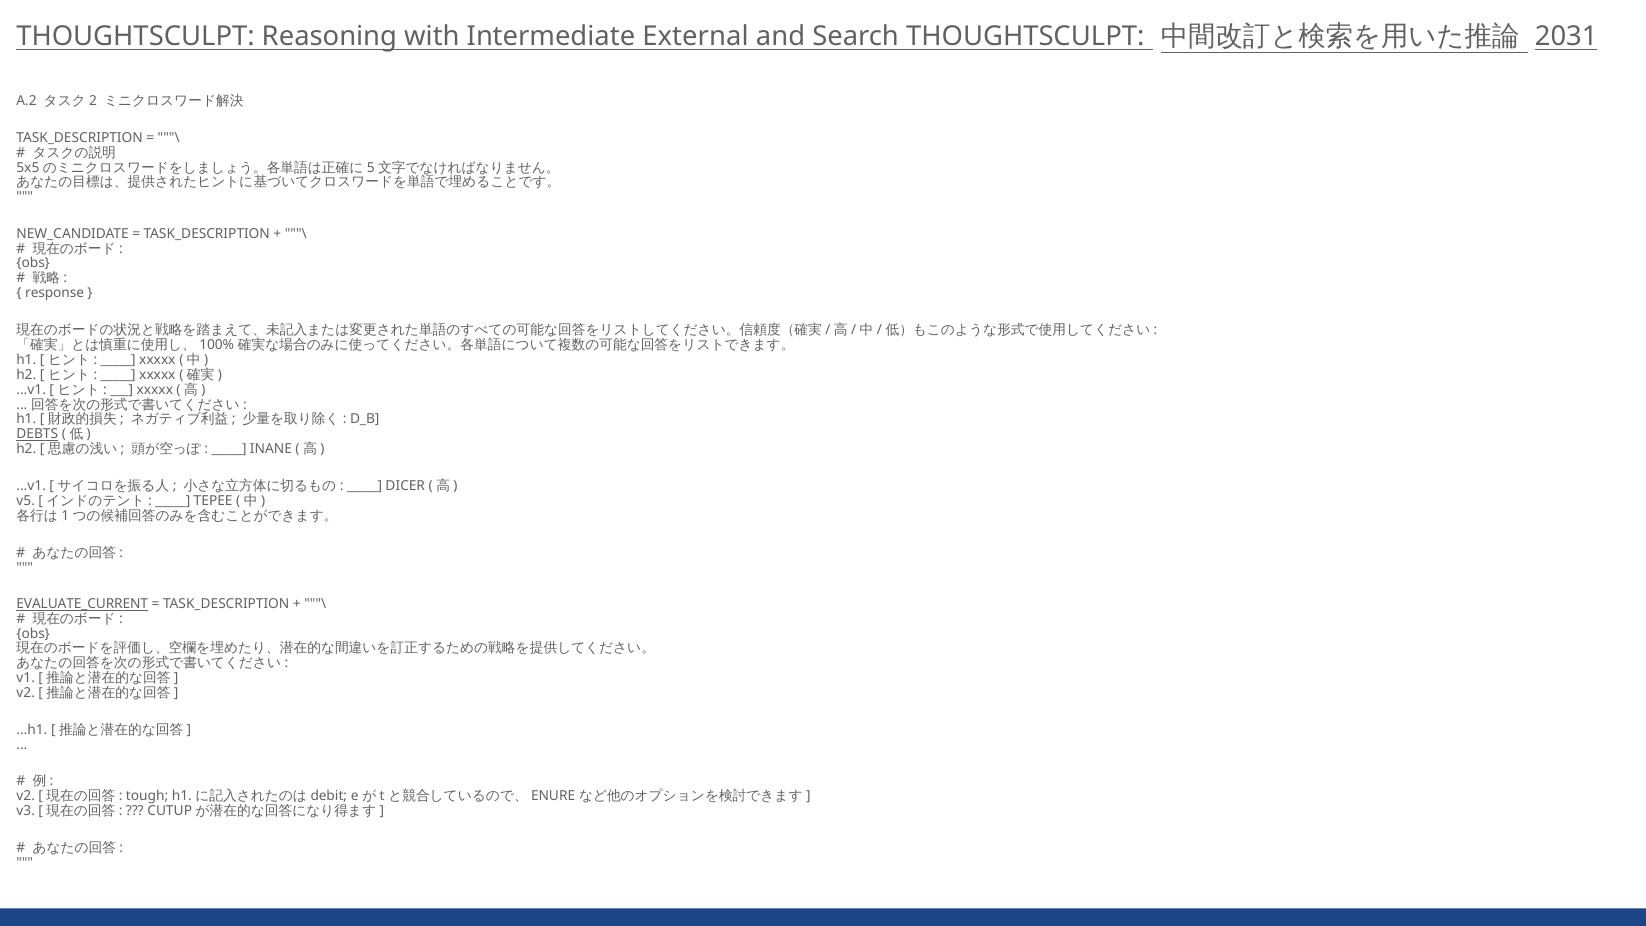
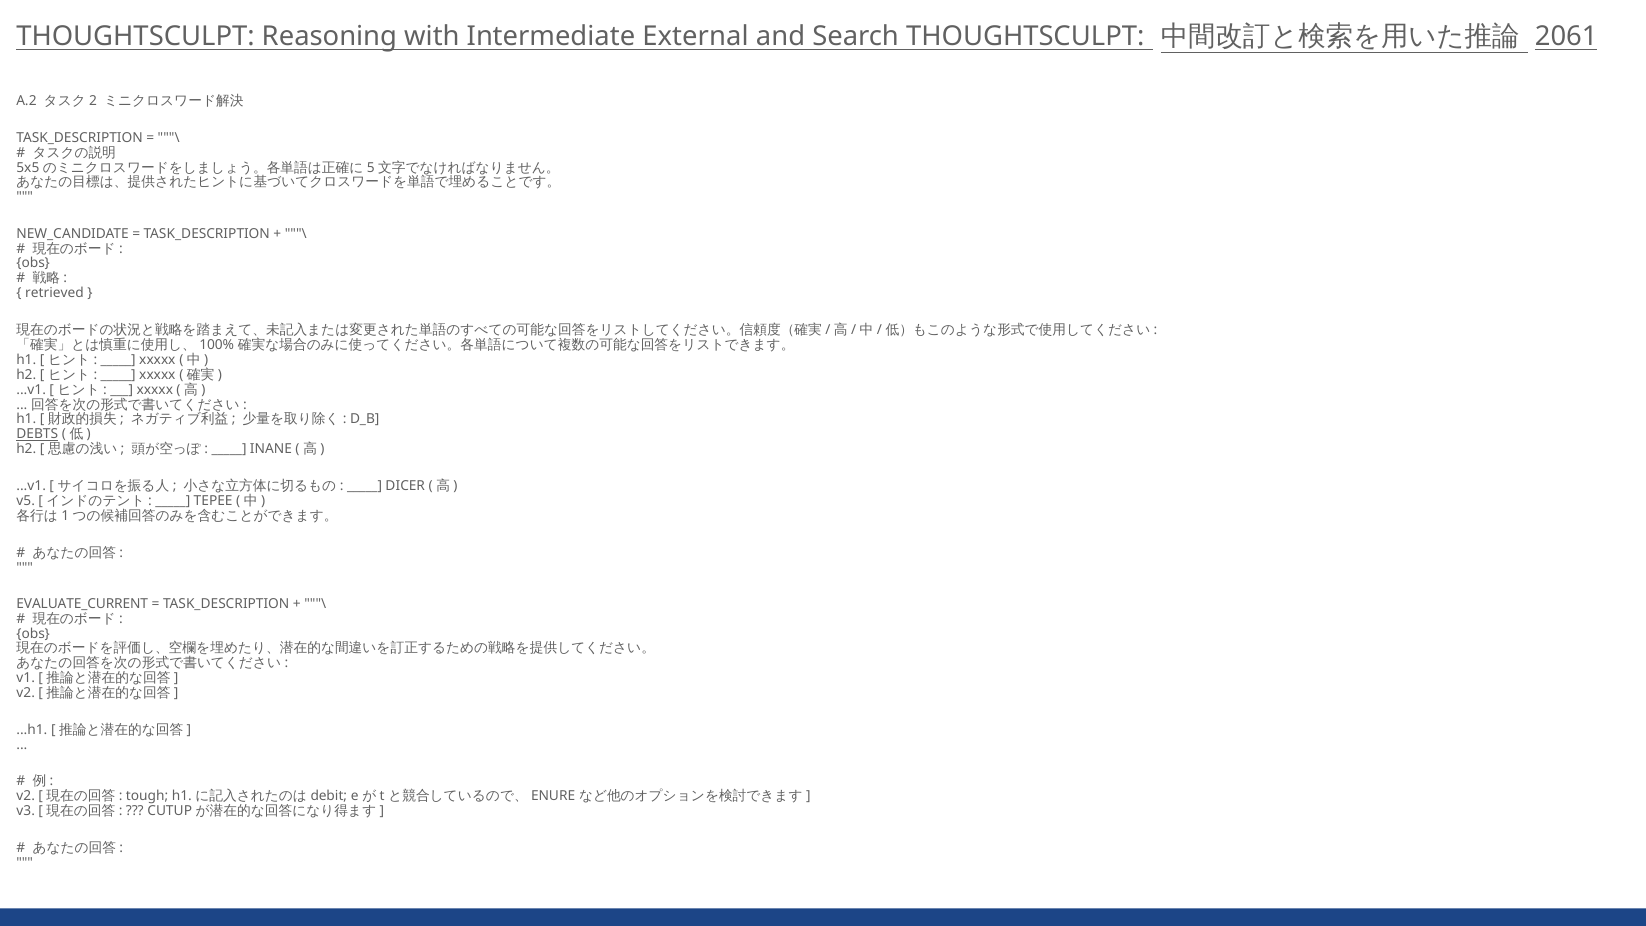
2031: 2031 -> 2061 (1566, 37)
response: response -> retrieved (55, 293)
EVALUATE_CURRENT underline: present -> none (82, 604)
